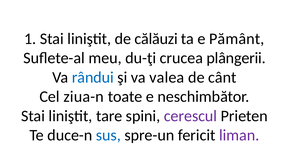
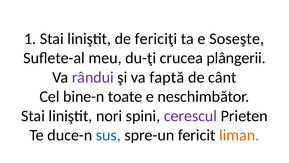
călăuzi: călăuzi -> fericiţi (156, 39)
Pământ: Pământ -> Soseşte (237, 39)
rândui colour: blue -> purple (93, 77)
valea: valea -> faptă (167, 77)
ziua-n: ziua-n -> bine-n (84, 96)
tare: tare -> nori (109, 116)
liman colour: purple -> orange (239, 135)
